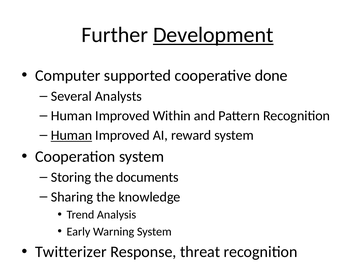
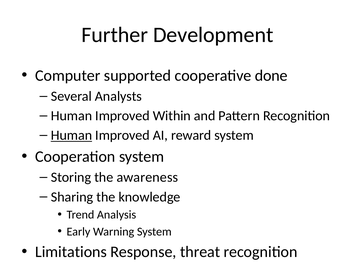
Development underline: present -> none (213, 35)
documents: documents -> awareness (147, 177)
Twitterizer: Twitterizer -> Limitations (71, 252)
